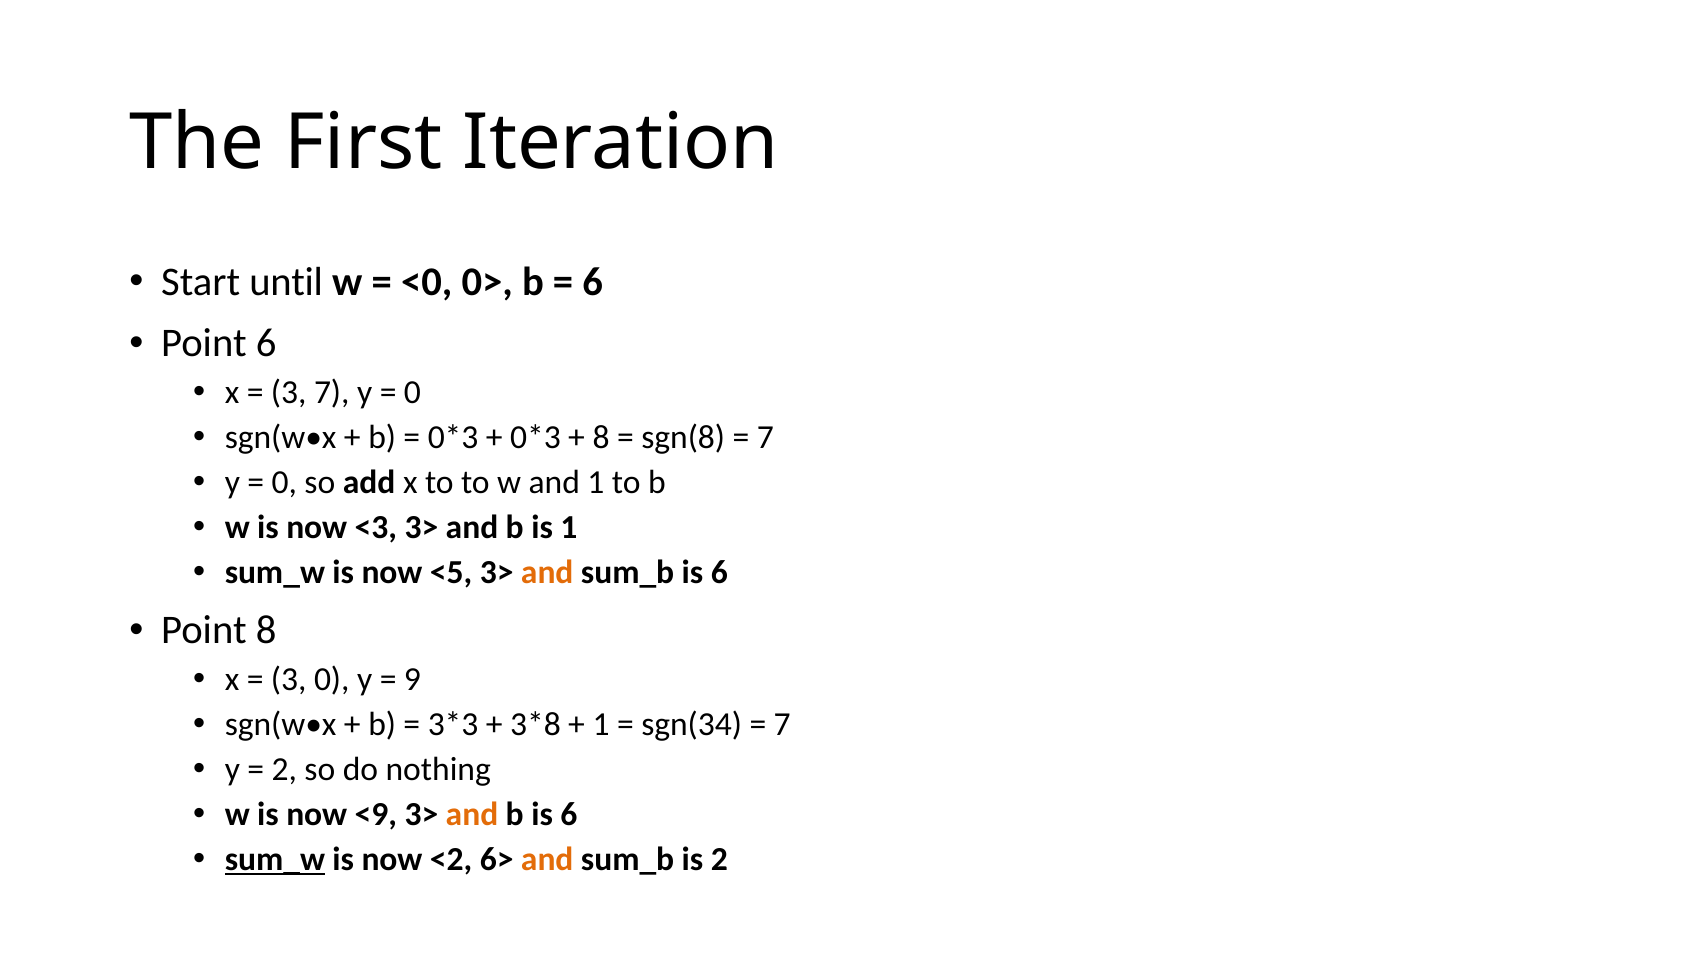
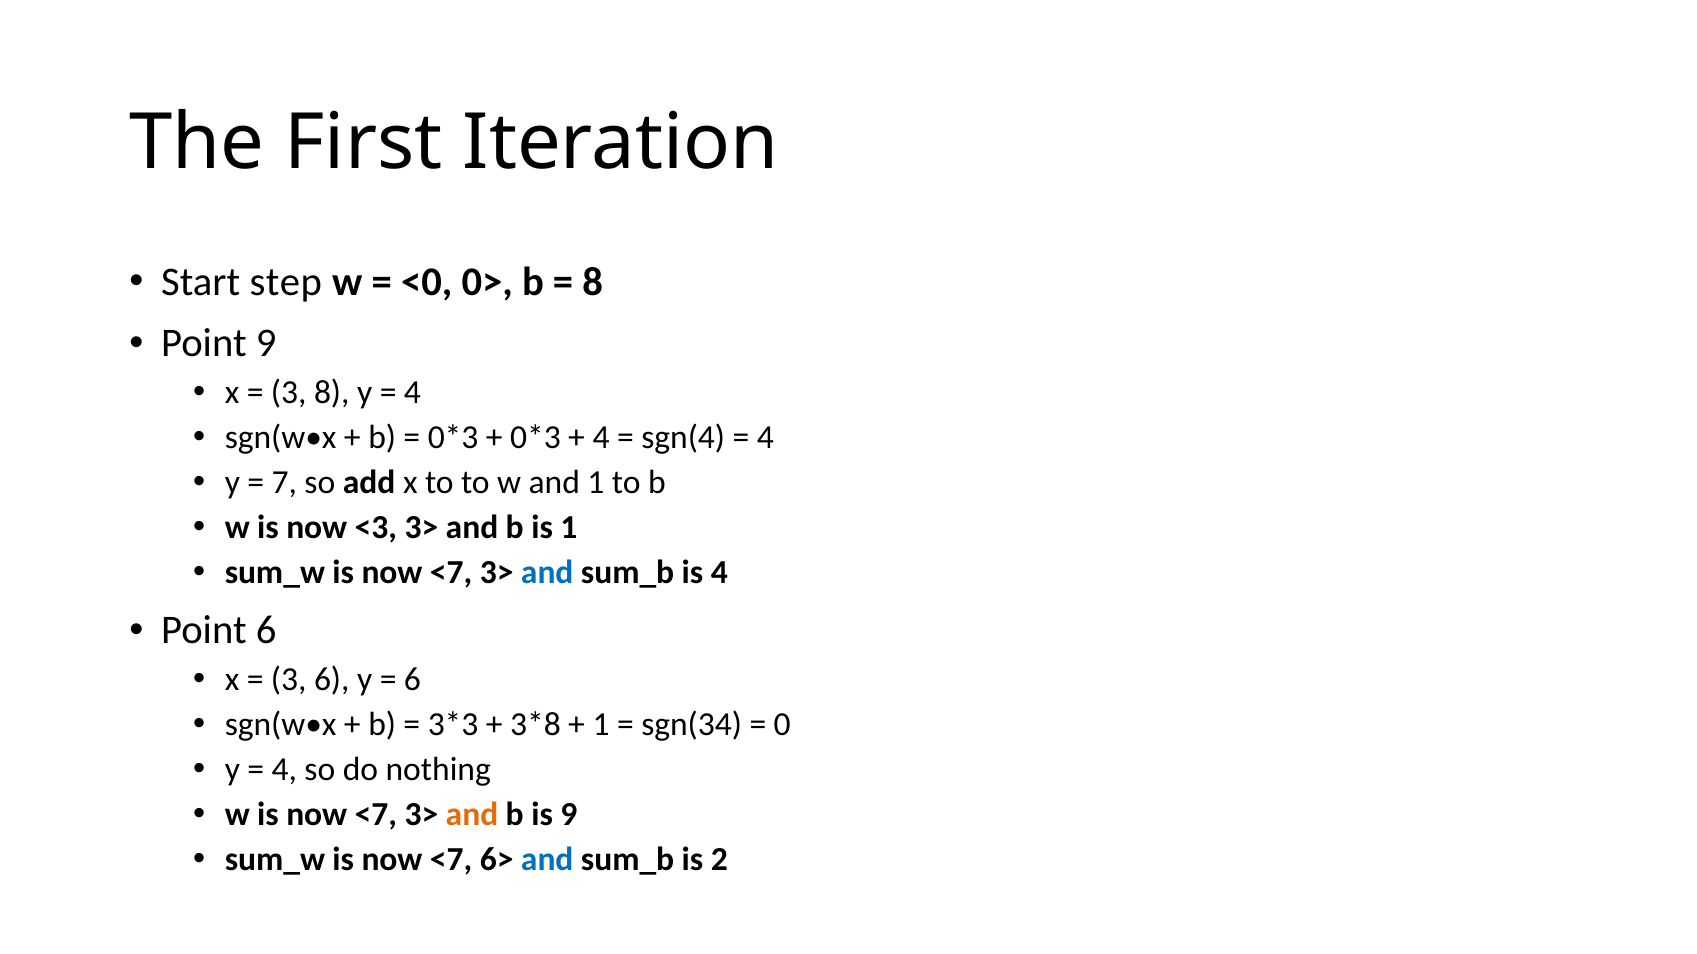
until: until -> step (286, 282)
6: 6 -> 8 (593, 282)
Point 6: 6 -> 9 (266, 344)
3 7: 7 -> 8 (332, 393)
0: 0 -> 4 (412, 393)
8: 8 -> 4 (601, 438)
sgn(8: sgn(8 -> sgn(4 (683, 438)
7: 7 -> 4 (765, 438)
0: 0 -> 7 (284, 483)
<5: <5 -> <7 (451, 573)
and colour: orange -> blue (547, 573)
sum_b is 6: 6 -> 4 (719, 573)
Point 8: 8 -> 6 (266, 631)
3 0: 0 -> 6 (332, 680)
9: 9 -> 6 (412, 680)
7: 7 -> 0 (782, 725)
2: 2 -> 4 (284, 770)
w is now <9: <9 -> <7 (376, 815)
b is 6: 6 -> 9 (569, 815)
sum_w underline: present -> none (275, 860)
<2: <2 -> <7 (451, 860)
and colour: orange -> blue (547, 860)
